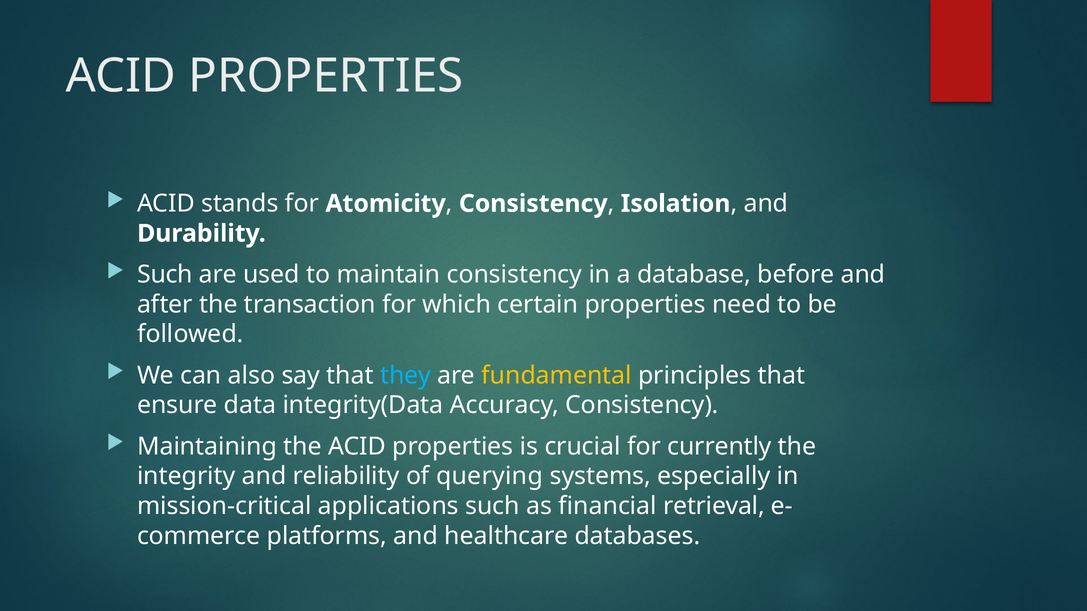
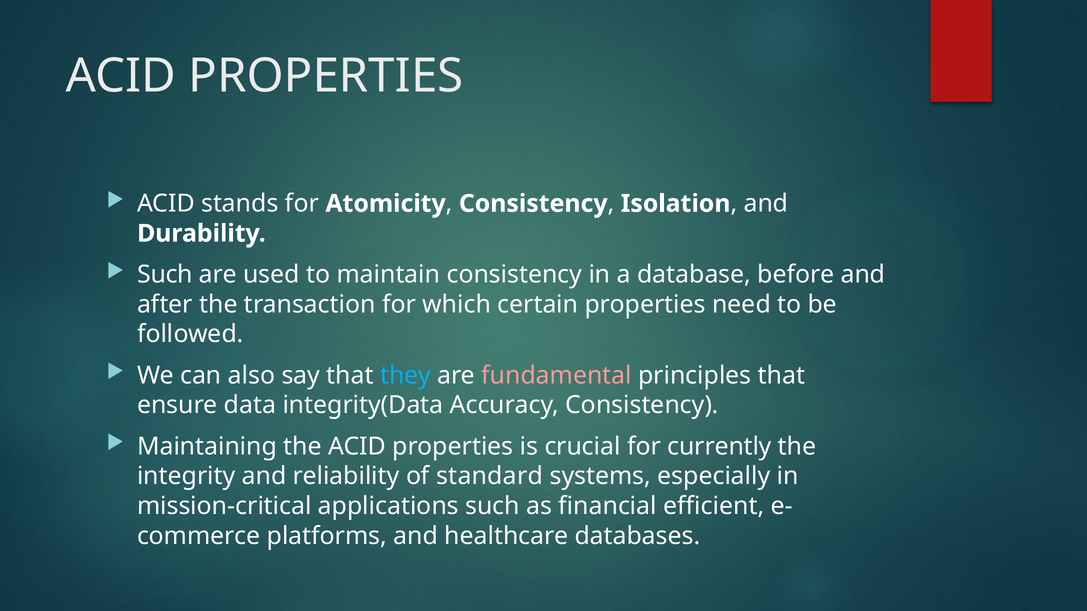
fundamental colour: yellow -> pink (557, 376)
querying: querying -> standard (490, 477)
retrieval: retrieval -> efficient (714, 506)
